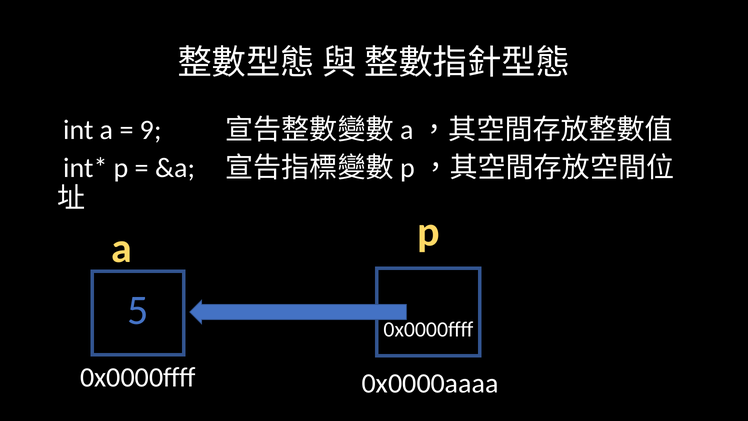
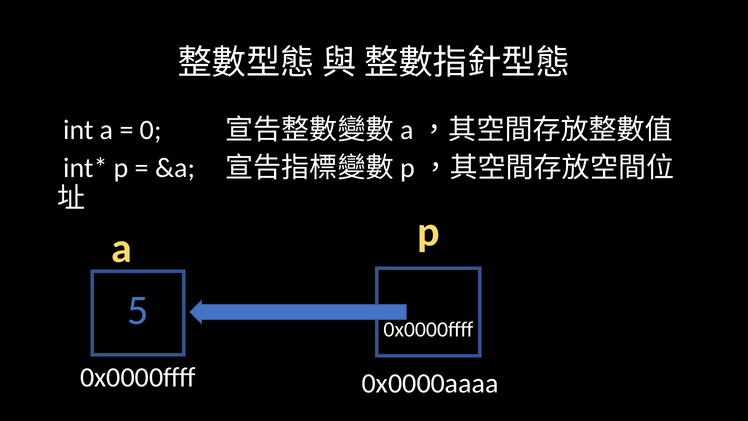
9: 9 -> 0 (151, 130)
